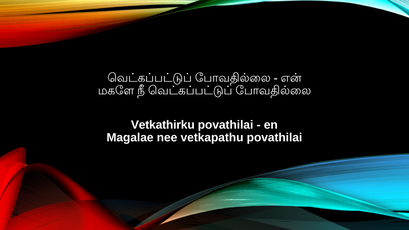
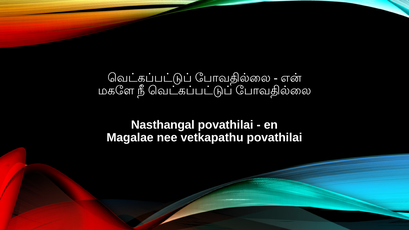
Vetkathirku: Vetkathirku -> Nasthangal (163, 125)
